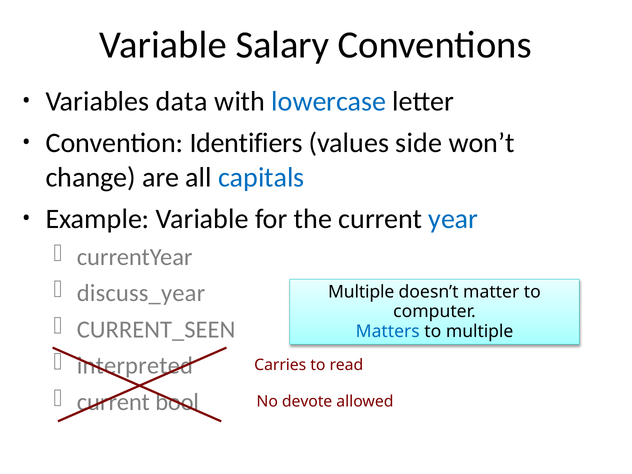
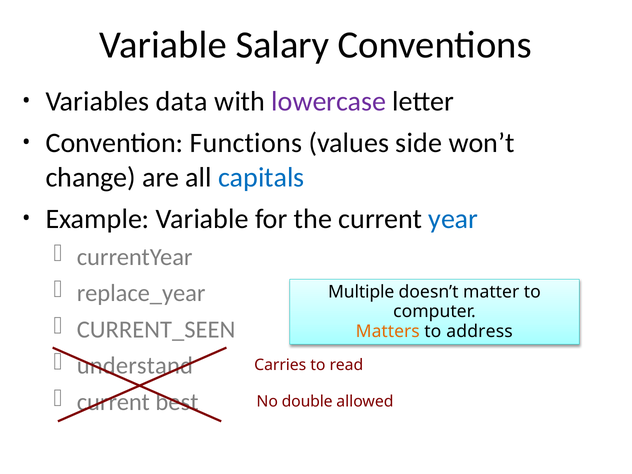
lowercase colour: blue -> purple (329, 102)
Identifiers: Identifiers -> Functions (246, 143)
discuss_year: discuss_year -> replace_year (141, 293)
Matters colour: blue -> orange (388, 331)
to multiple: multiple -> address (480, 331)
interpreted: interpreted -> understand (135, 366)
bool: bool -> best (177, 402)
devote: devote -> double (307, 402)
